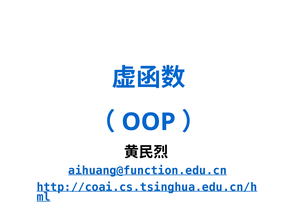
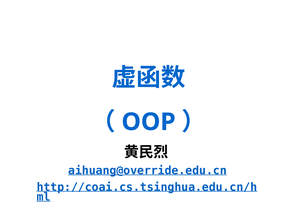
aihuang@function.edu.cn: aihuang@function.edu.cn -> aihuang@override.edu.cn (147, 171)
